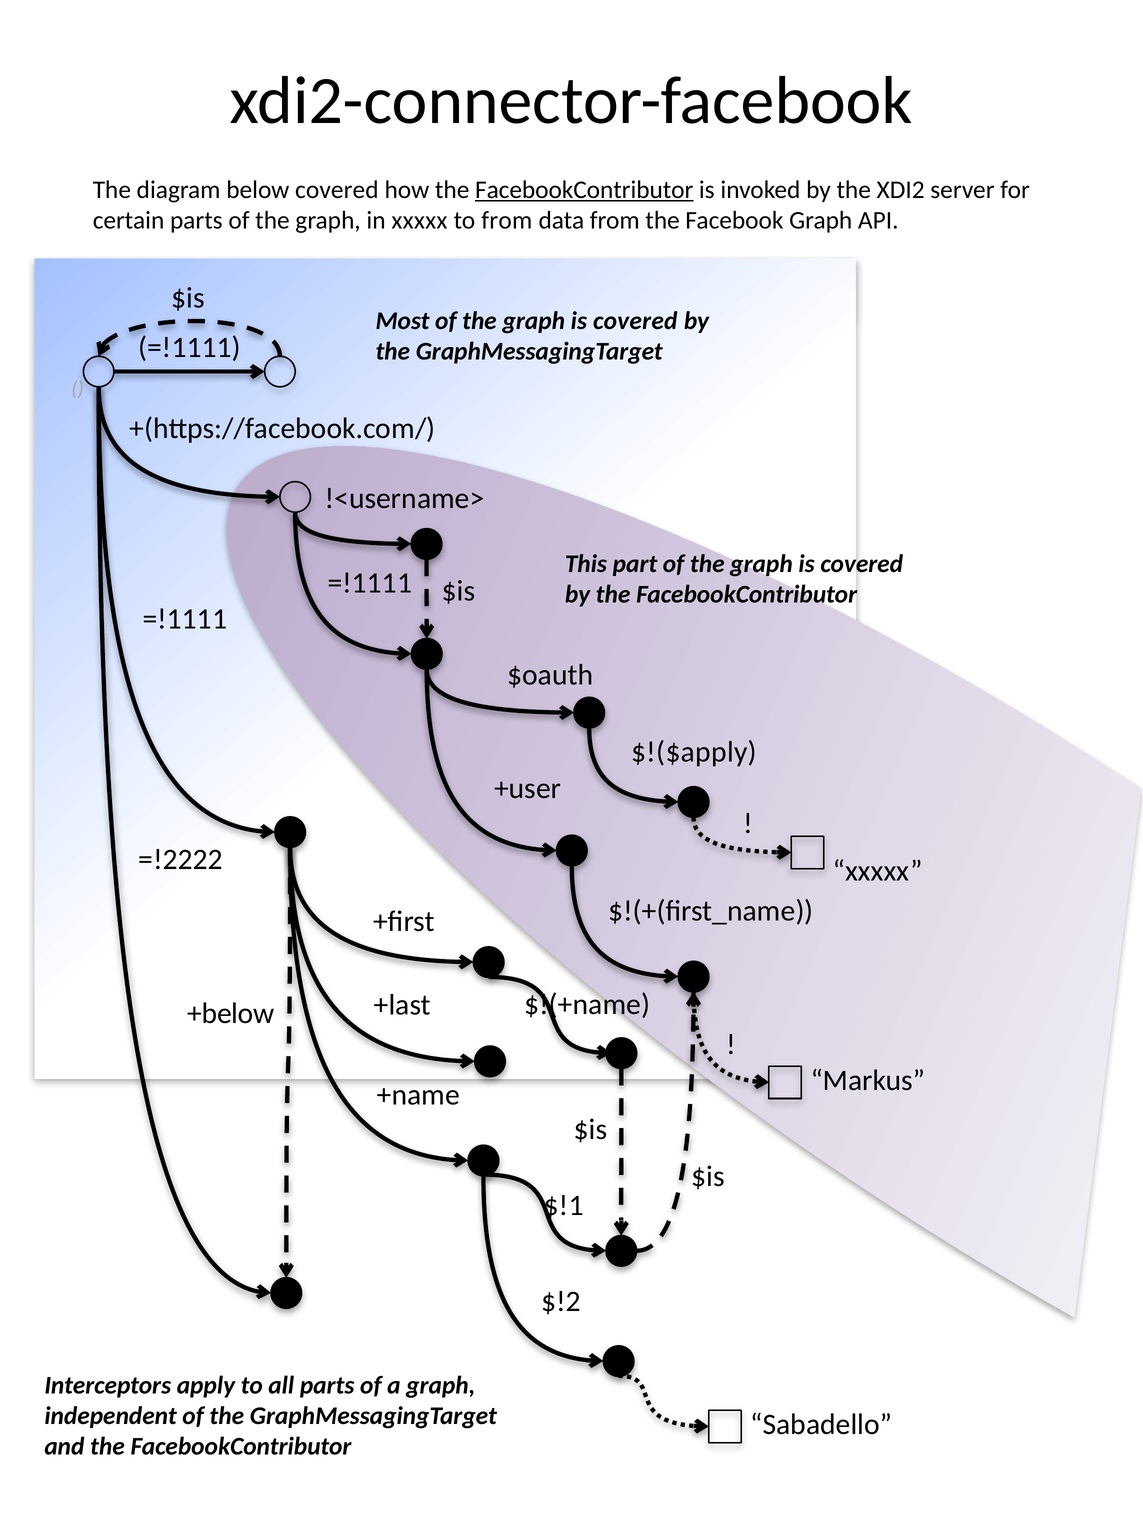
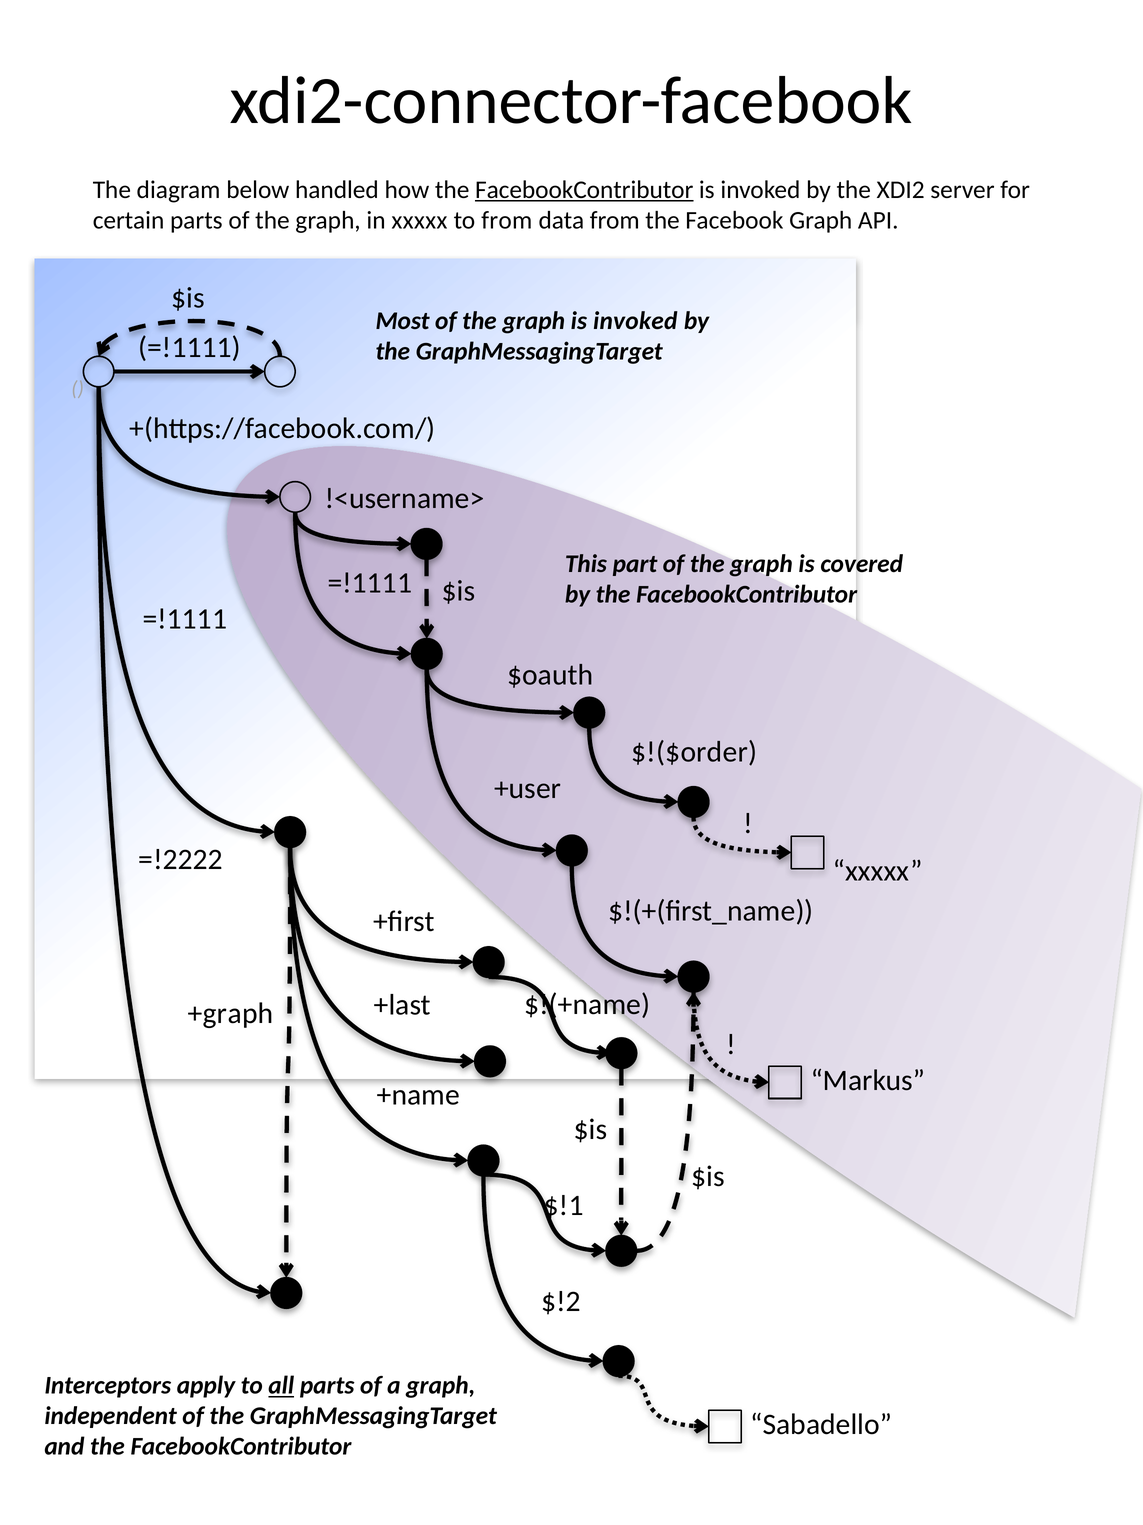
below covered: covered -> handled (337, 190)
covered: covered -> invoked (635, 321)
$!($apply: $!($apply -> $!($order (694, 751)
+below: +below -> +graph (231, 1013)
all underline: none -> present (281, 1385)
